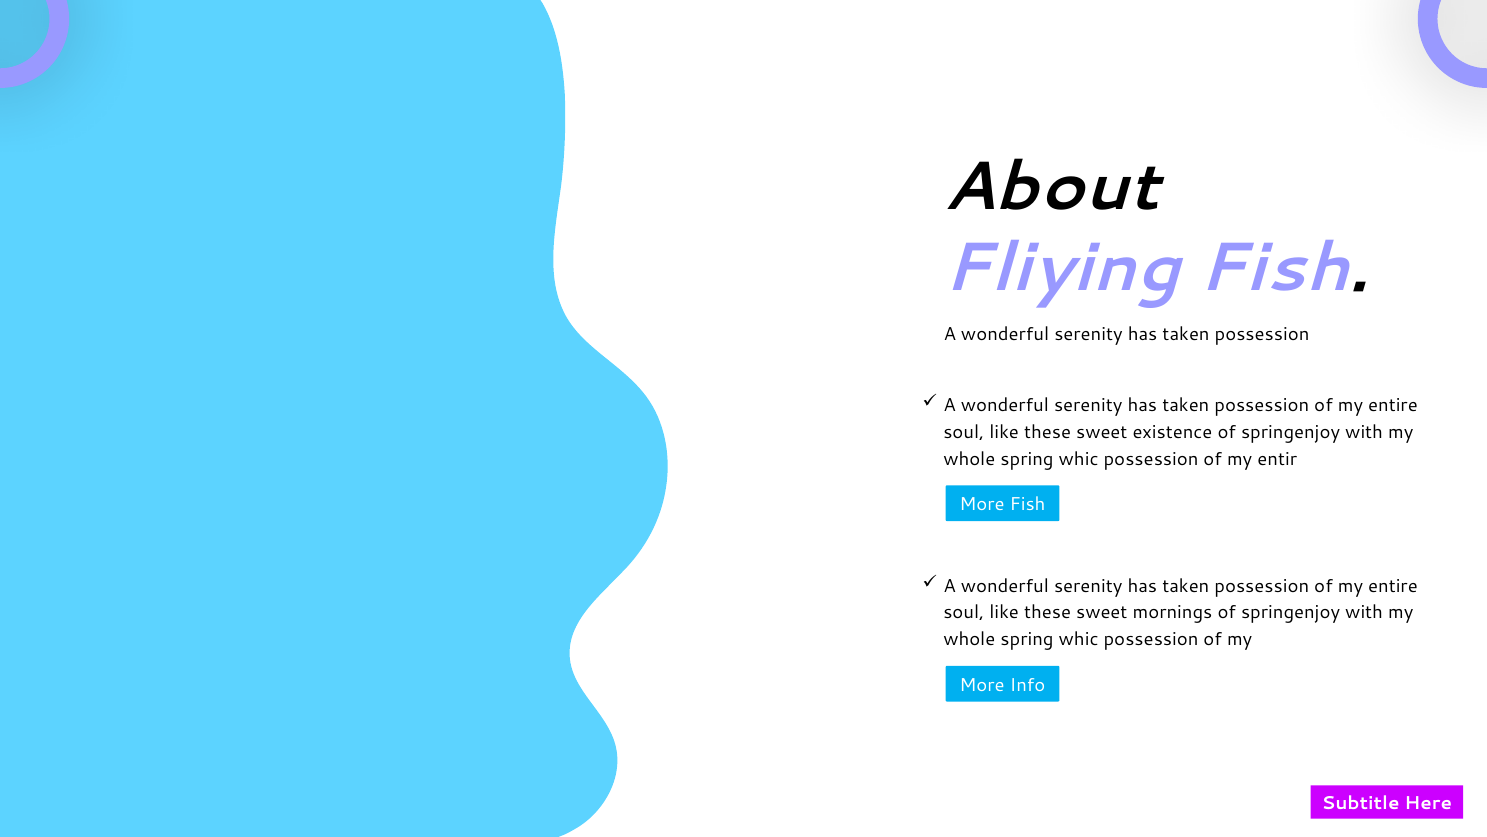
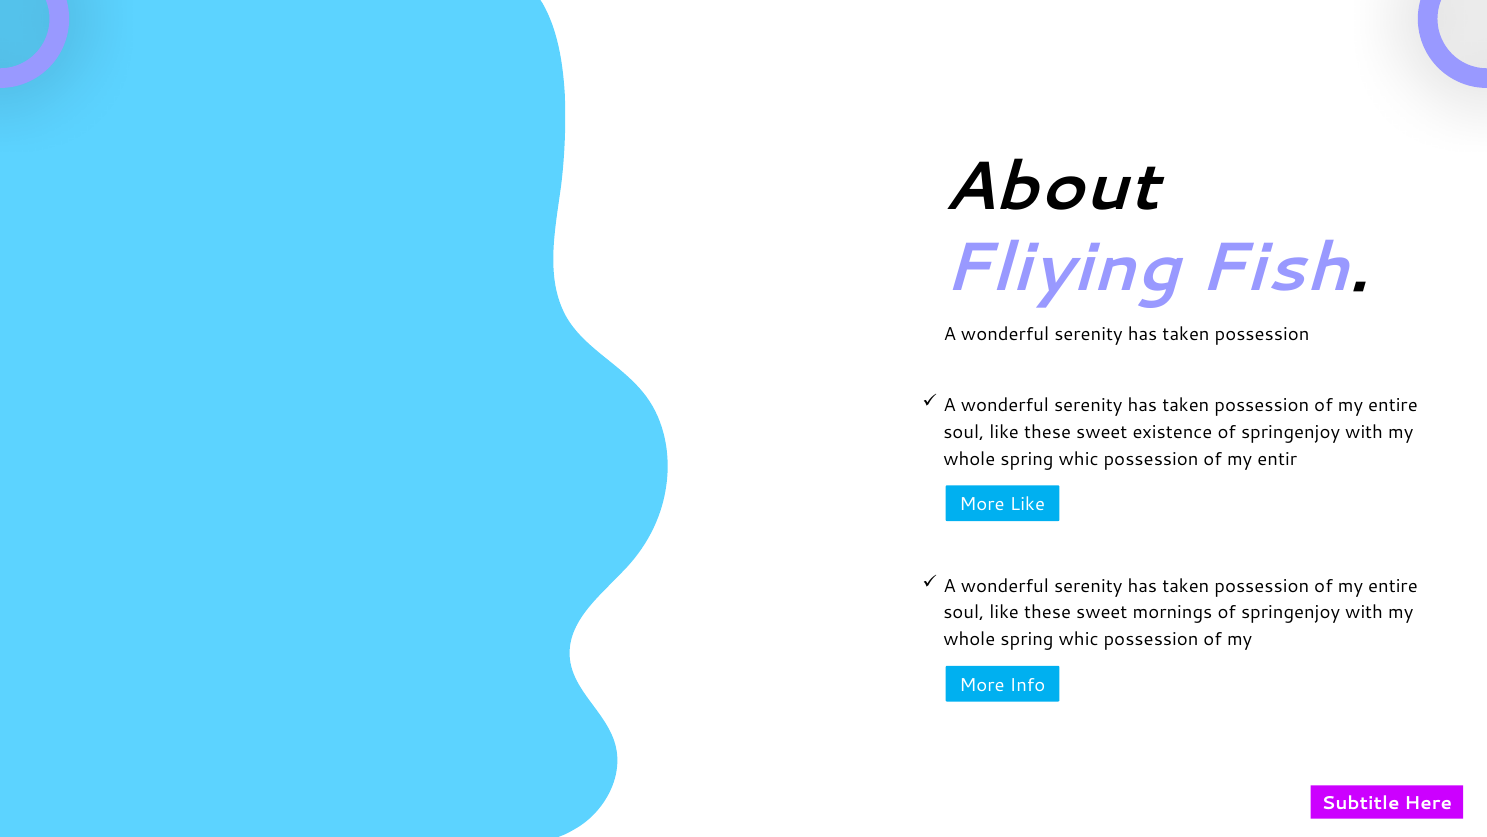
More Fish: Fish -> Like (1027, 504)
